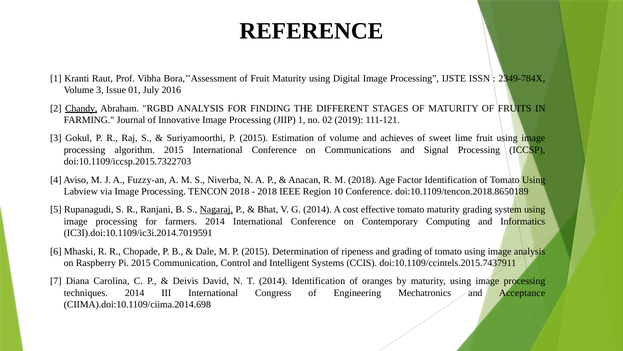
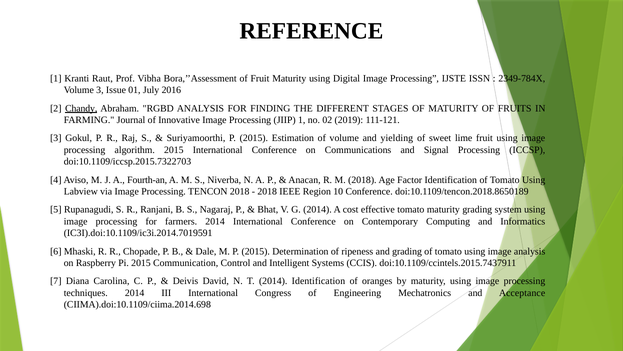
achieves: achieves -> yielding (397, 138)
Fuzzy-an: Fuzzy-an -> Fourth-an (147, 180)
Nagaraj underline: present -> none (216, 209)
